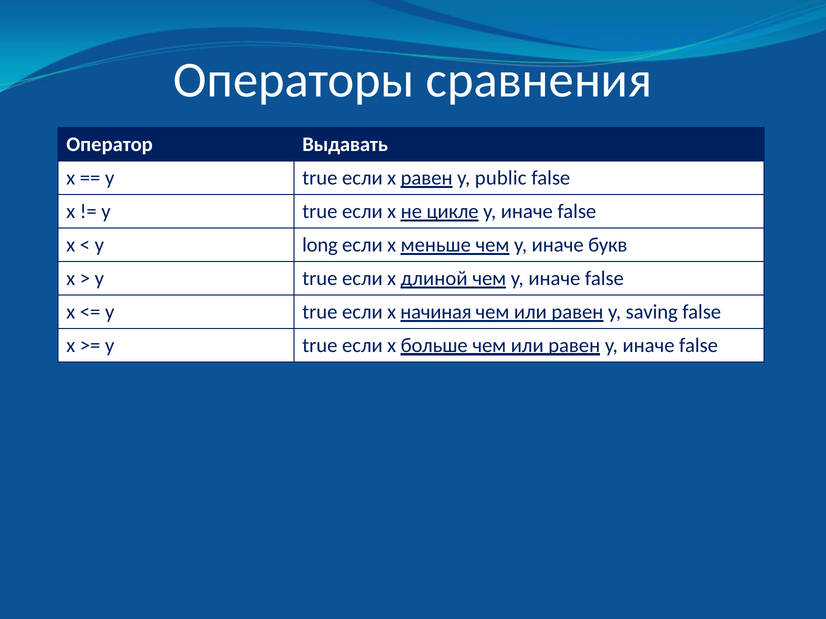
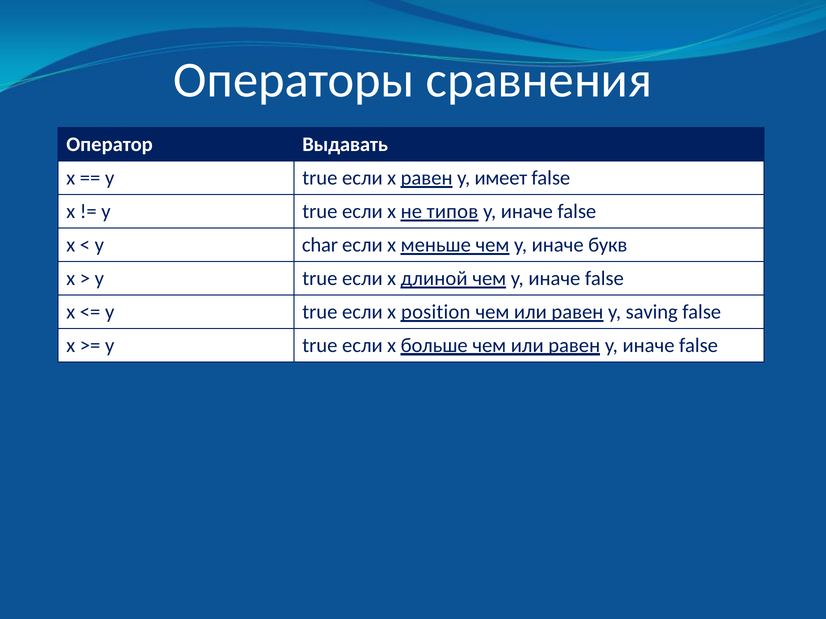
public: public -> имеет (501, 178)
цикле: цикле -> типов (452, 212)
long: long -> char (320, 245)
начиная: начиная -> position (436, 312)
